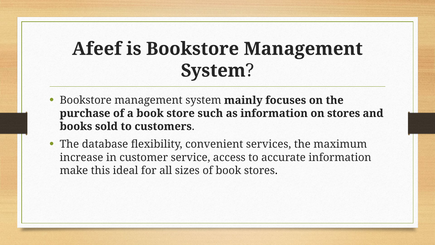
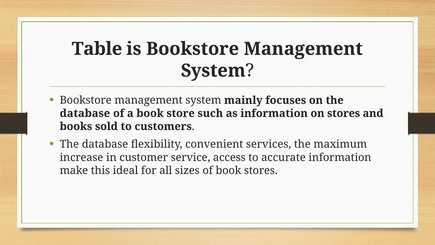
Afeef: Afeef -> Table (97, 49)
purchase: purchase -> database (85, 113)
